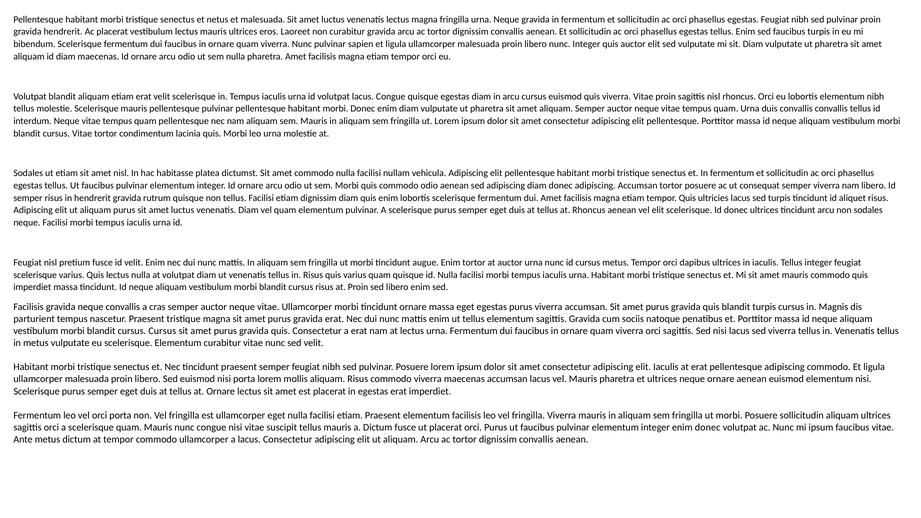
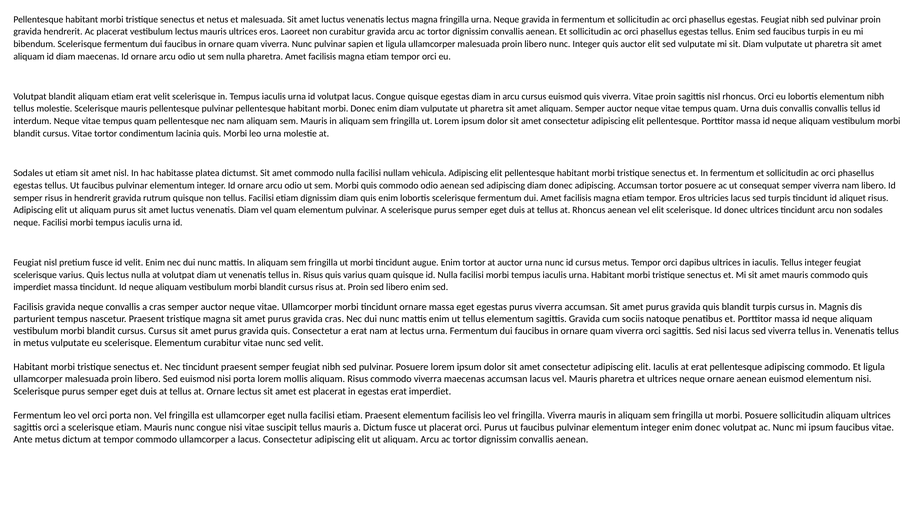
tempor Quis: Quis -> Eros (687, 198)
gravida erat: erat -> cras (334, 319)
scelerisque quam: quam -> etiam (129, 427)
